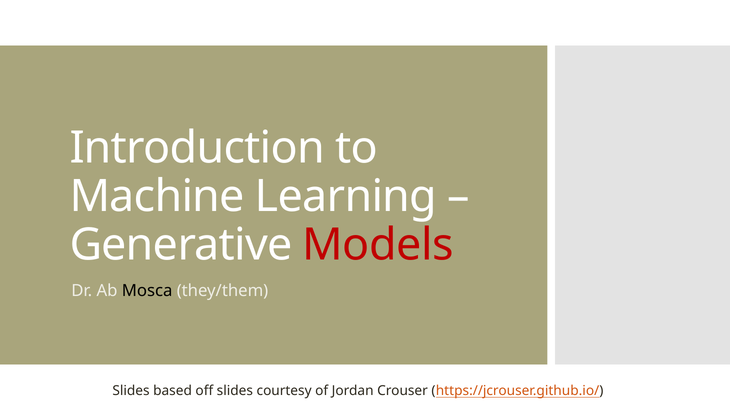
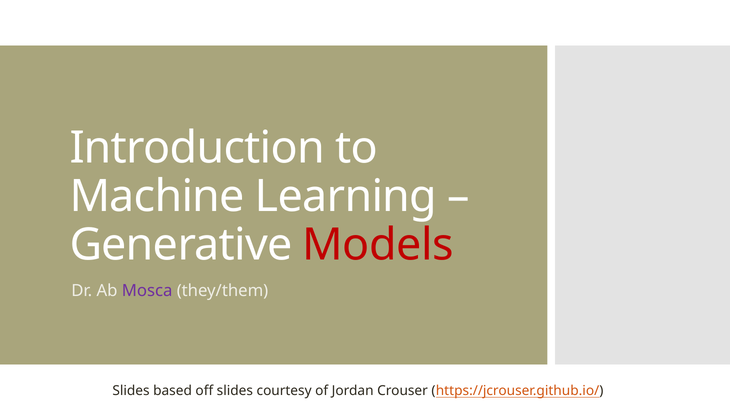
Mosca colour: black -> purple (147, 291)
